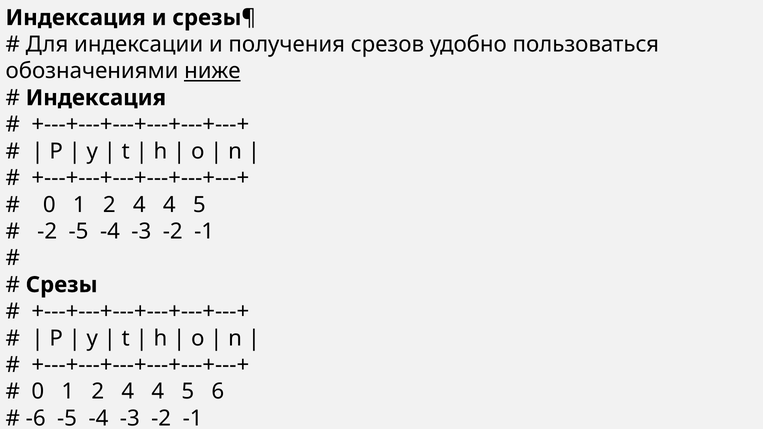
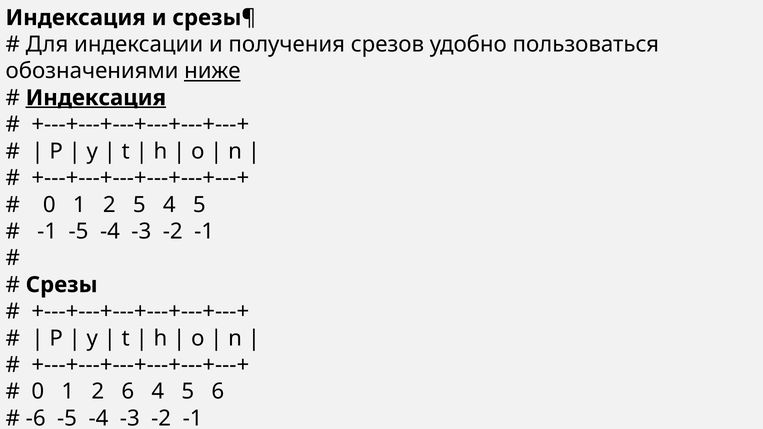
Индексация underline: none -> present (96, 98)
4: 4 -> 5 (139, 205)
-2: -2 -> -1 (47, 231)
4: 4 -> 6 (128, 392)
